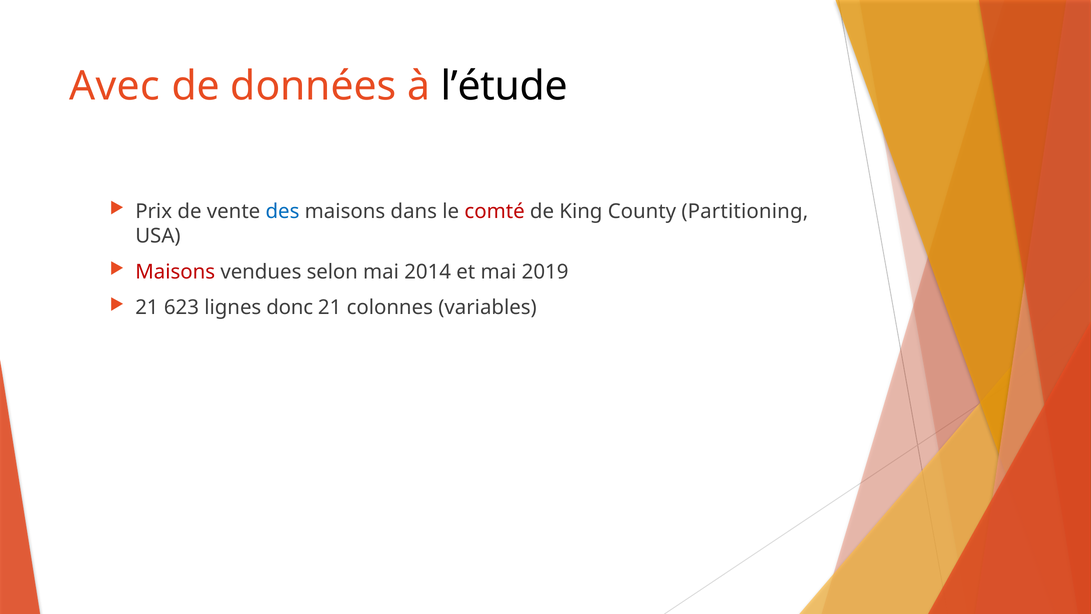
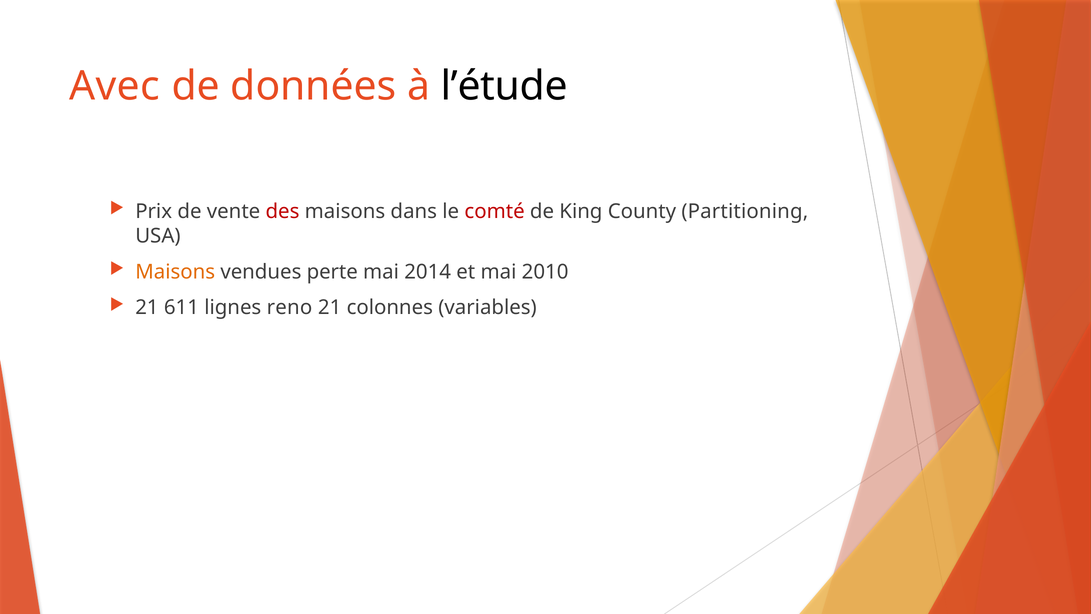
des colour: blue -> red (282, 211)
Maisons colour: red -> orange (175, 272)
selon: selon -> perte (332, 272)
2019: 2019 -> 2010 (545, 272)
623: 623 -> 611 (181, 308)
donc: donc -> reno (290, 308)
